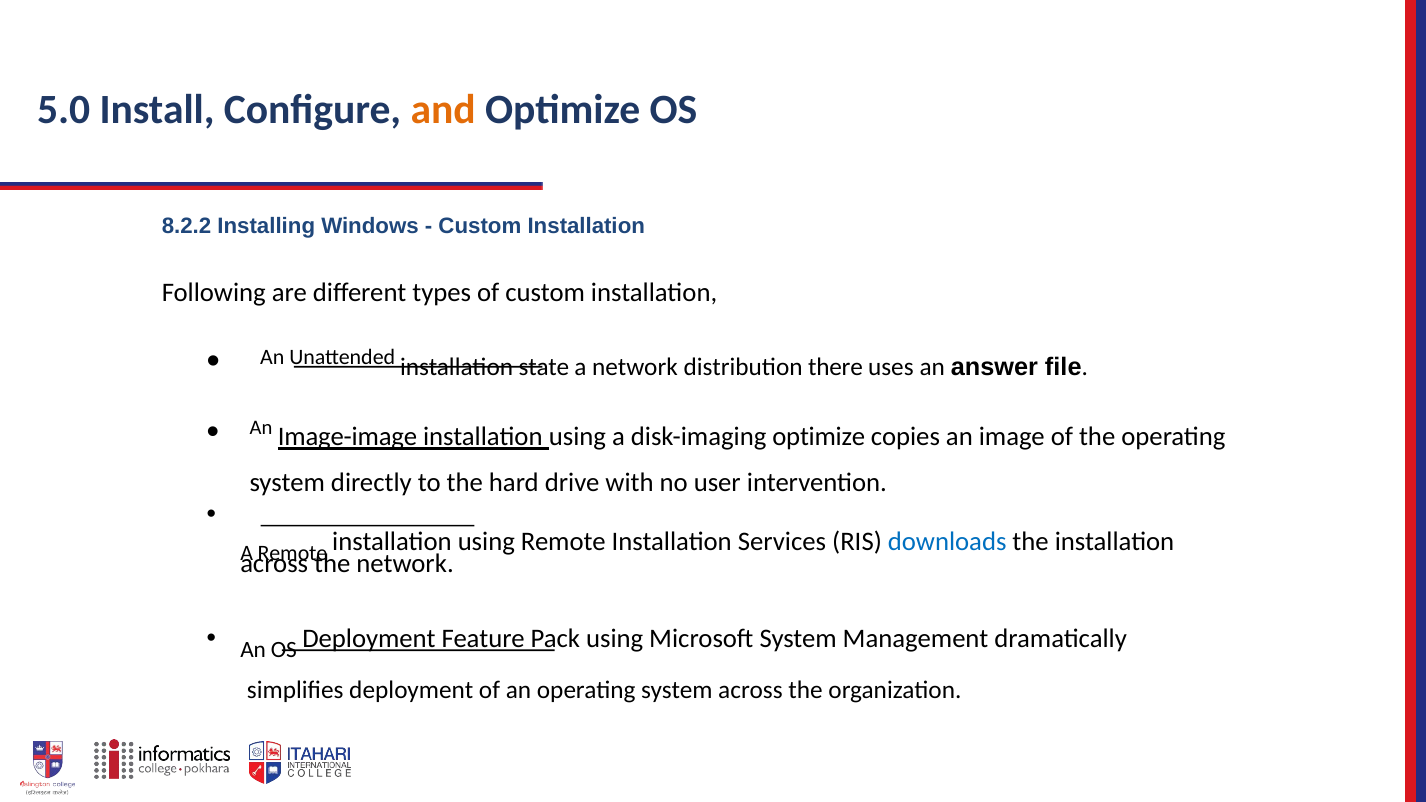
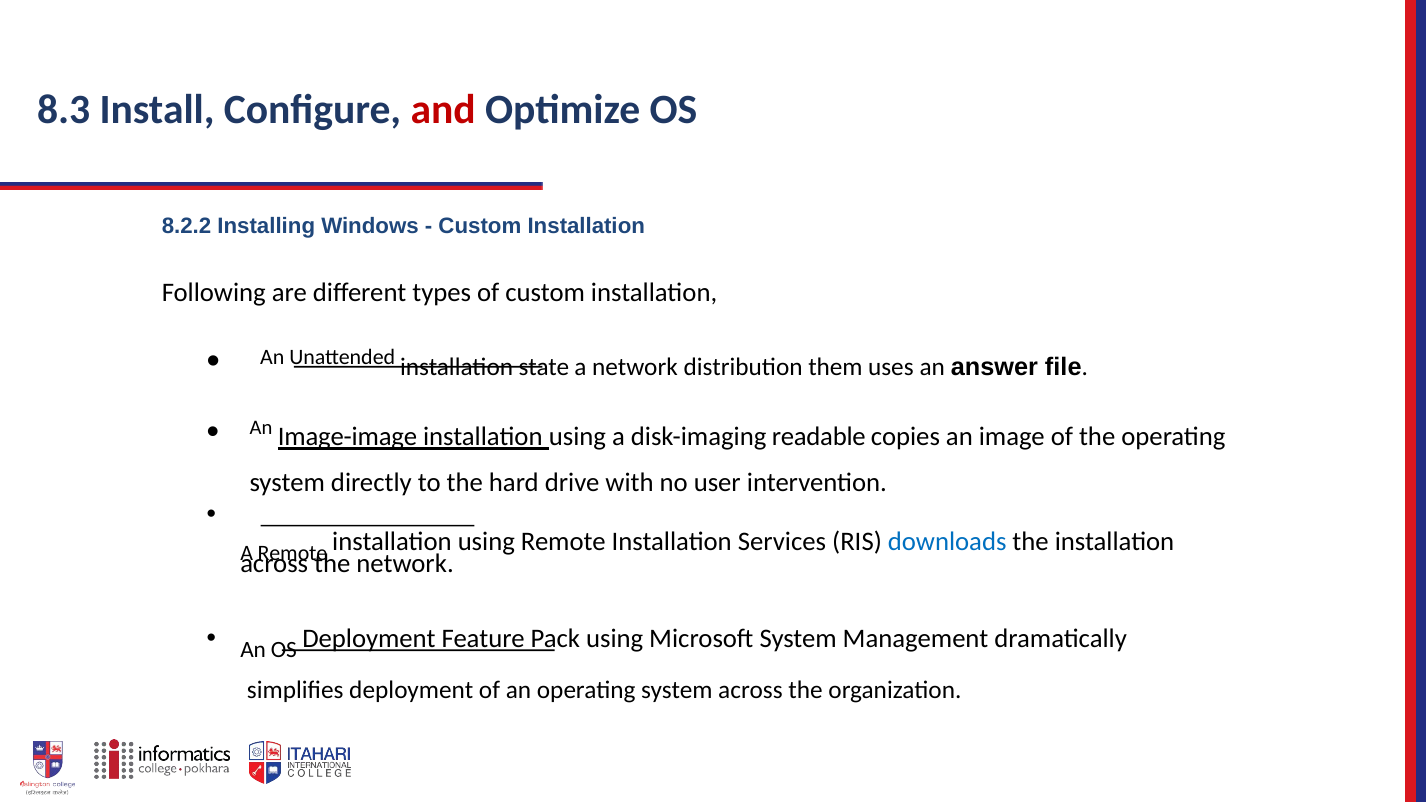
5.0: 5.0 -> 8.3 (64, 110)
and colour: orange -> red (443, 110)
there: there -> them (835, 368)
disk-imaging optimize: optimize -> readable (819, 437)
